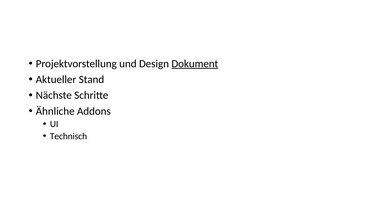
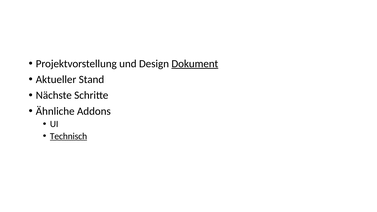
Technisch underline: none -> present (69, 136)
